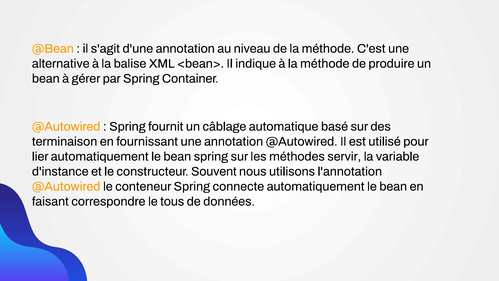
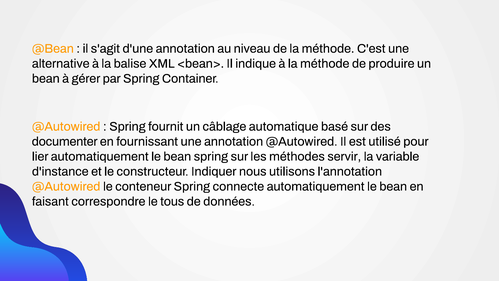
terminaison: terminaison -> documenter (65, 141)
Souvent: Souvent -> Indiquer (214, 171)
